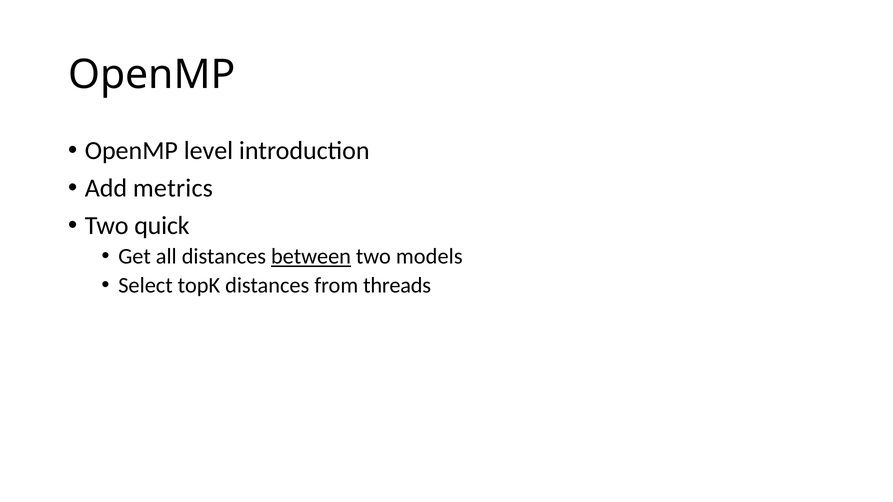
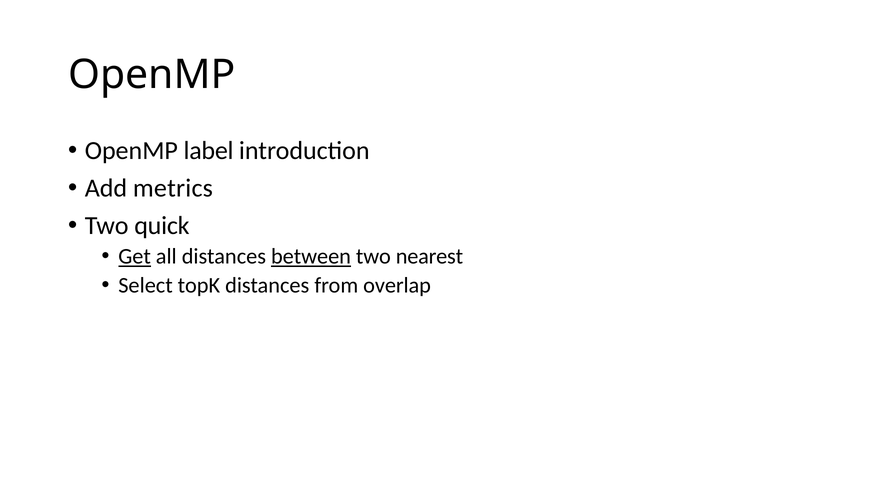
level: level -> label (209, 151)
Get underline: none -> present (135, 257)
models: models -> nearest (429, 257)
threads: threads -> overlap (397, 285)
